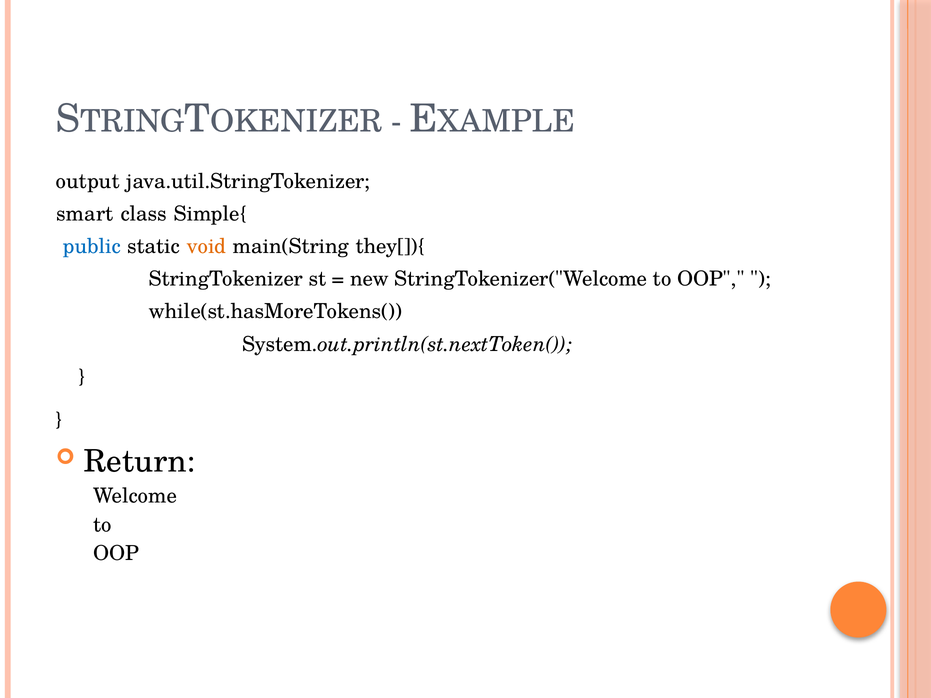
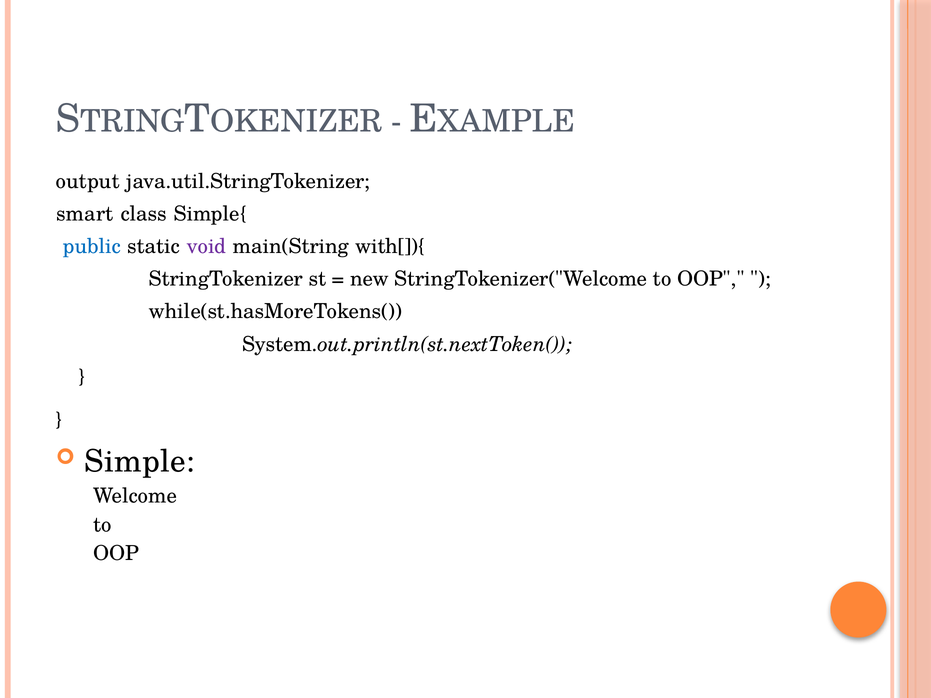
void colour: orange -> purple (207, 247)
they[]){: they[]){ -> with[]){ (390, 247)
Return: Return -> Simple (139, 461)
